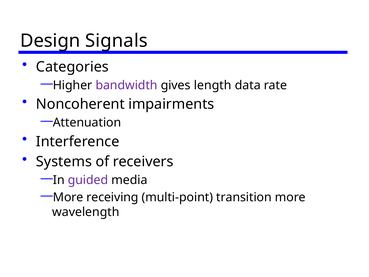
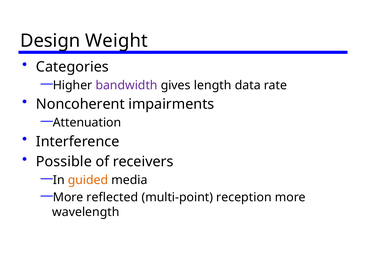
Signals: Signals -> Weight (116, 41)
Systems: Systems -> Possible (64, 162)
guided colour: purple -> orange (88, 180)
receiving: receiving -> reflected (112, 197)
transition: transition -> reception (244, 197)
